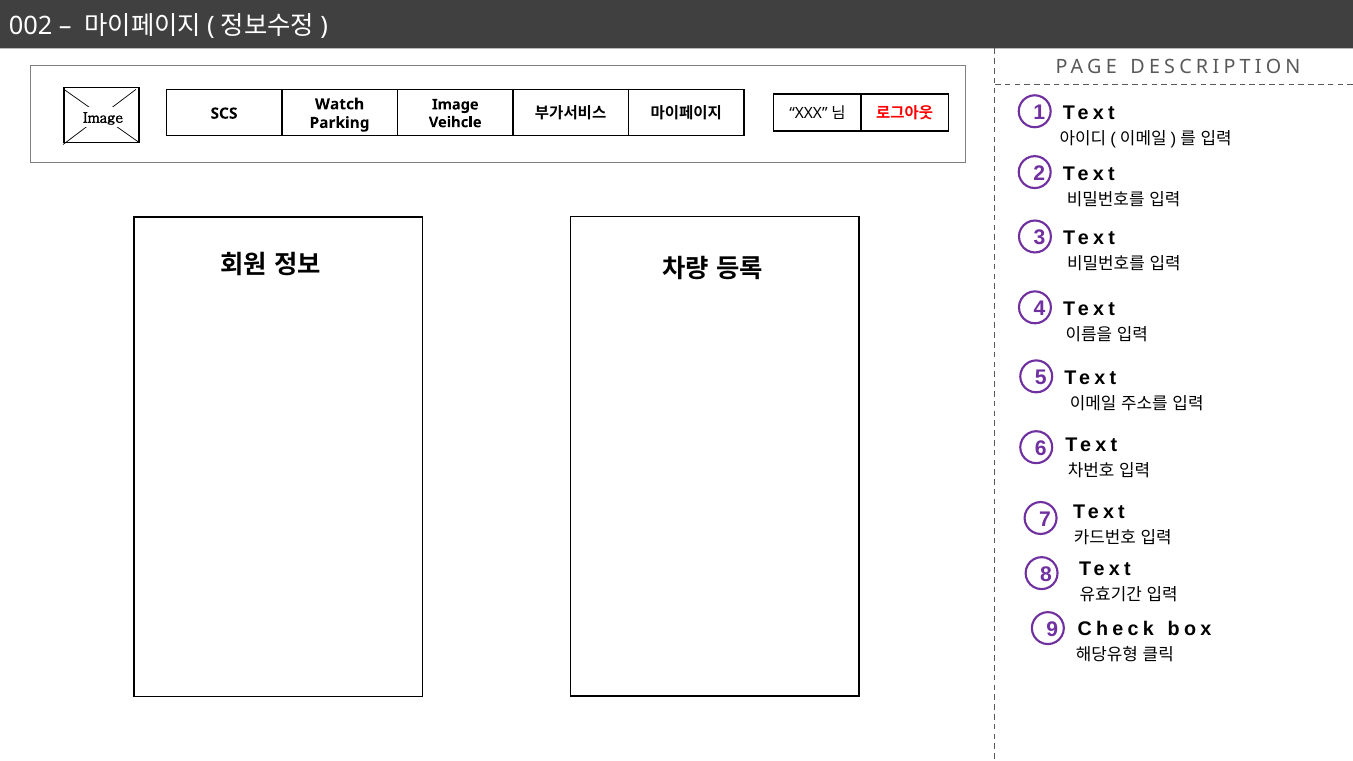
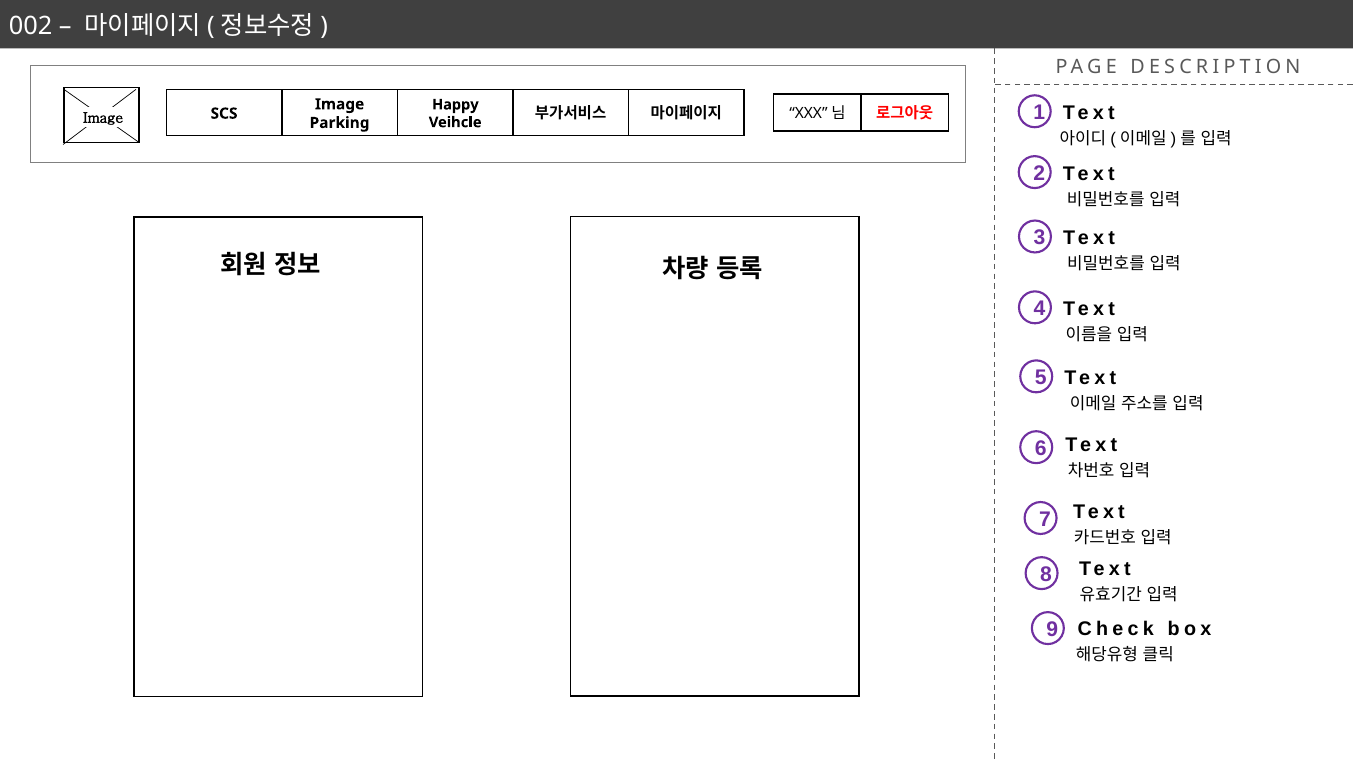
Watch: Watch -> Image (340, 104)
Image: Image -> Happy (455, 105)
